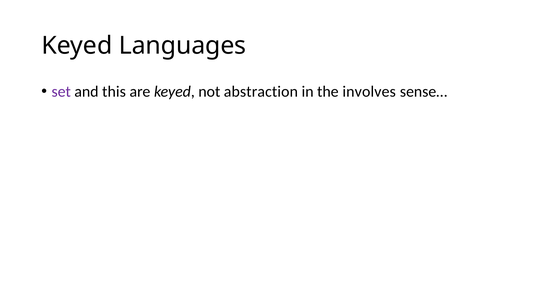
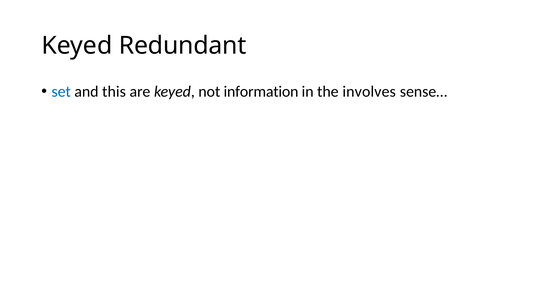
Languages: Languages -> Redundant (183, 46)
set colour: purple -> blue (61, 92)
abstraction: abstraction -> information (261, 92)
